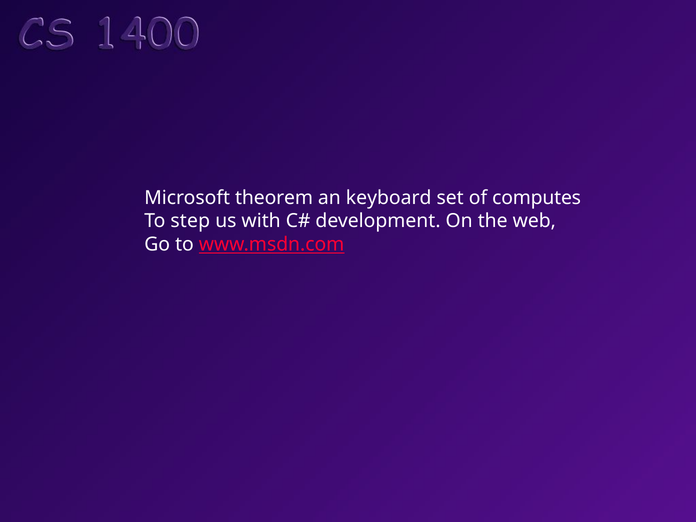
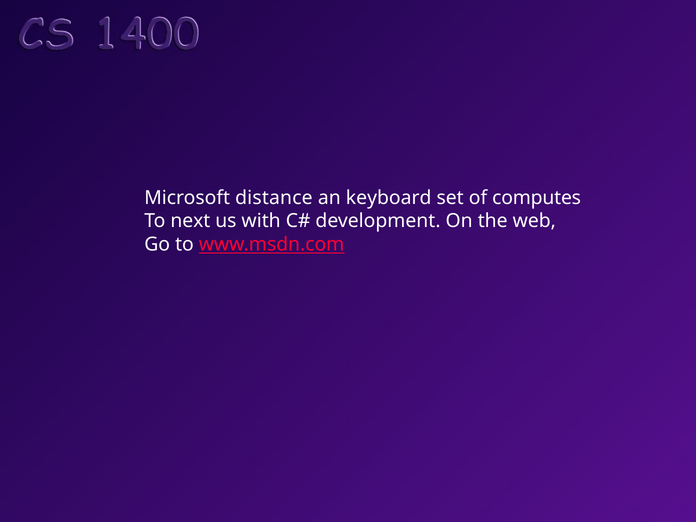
theorem: theorem -> distance (274, 198)
step: step -> next (190, 221)
